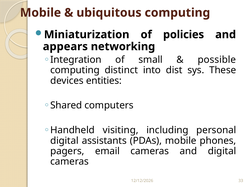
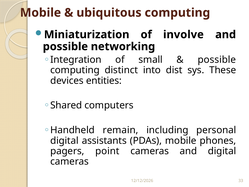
policies: policies -> involve (183, 35)
appears: appears -> possible (65, 46)
visiting: visiting -> remain (121, 130)
email: email -> point (107, 151)
